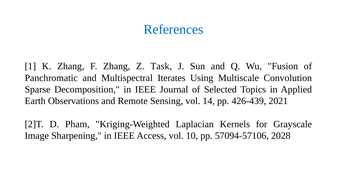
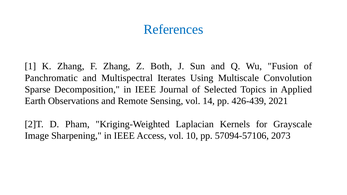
Task: Task -> Both (161, 66)
2028: 2028 -> 2073 (281, 136)
